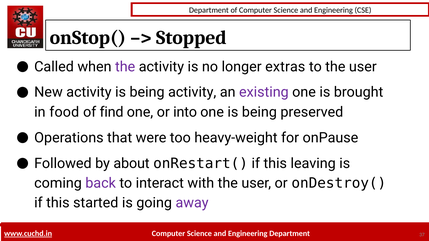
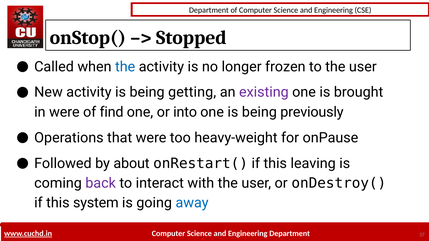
the colour: purple -> blue (125, 67)
extras: extras -> frozen (285, 67)
being activity: activity -> getting (192, 92)
in food: food -> were (64, 112)
preserved: preserved -> previously (312, 112)
started: started -> system (96, 203)
away colour: purple -> blue (192, 203)
